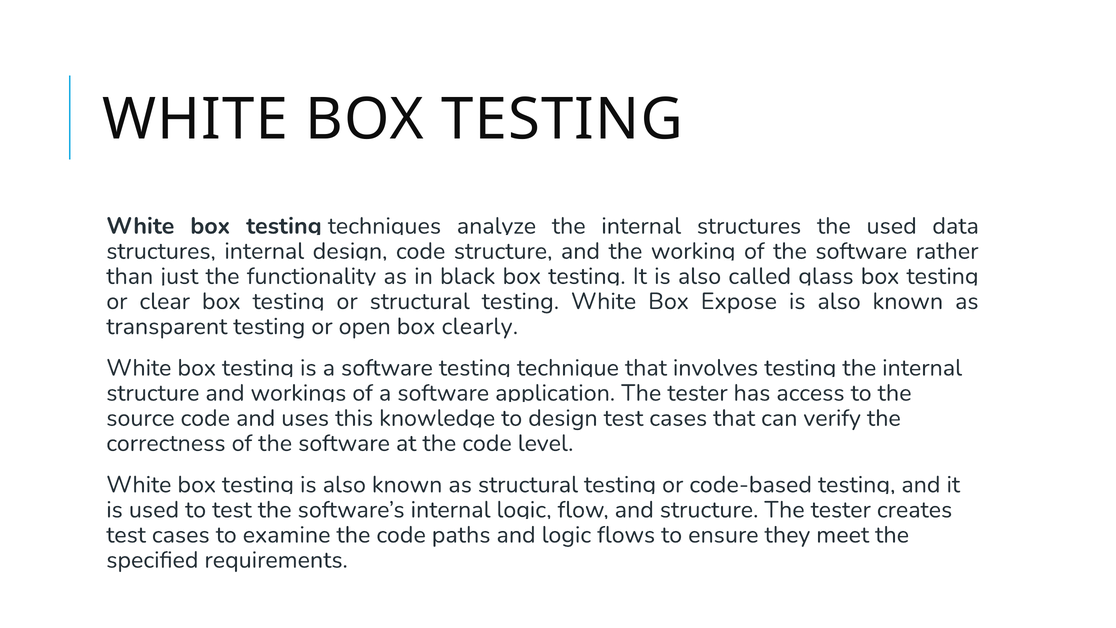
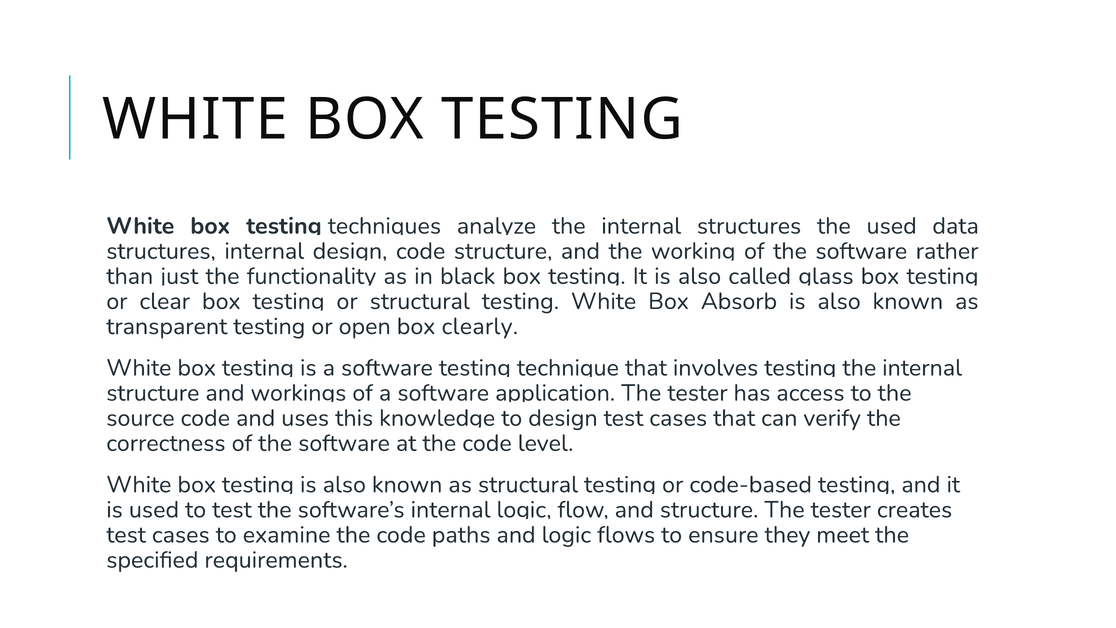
Expose: Expose -> Absorb (739, 301)
